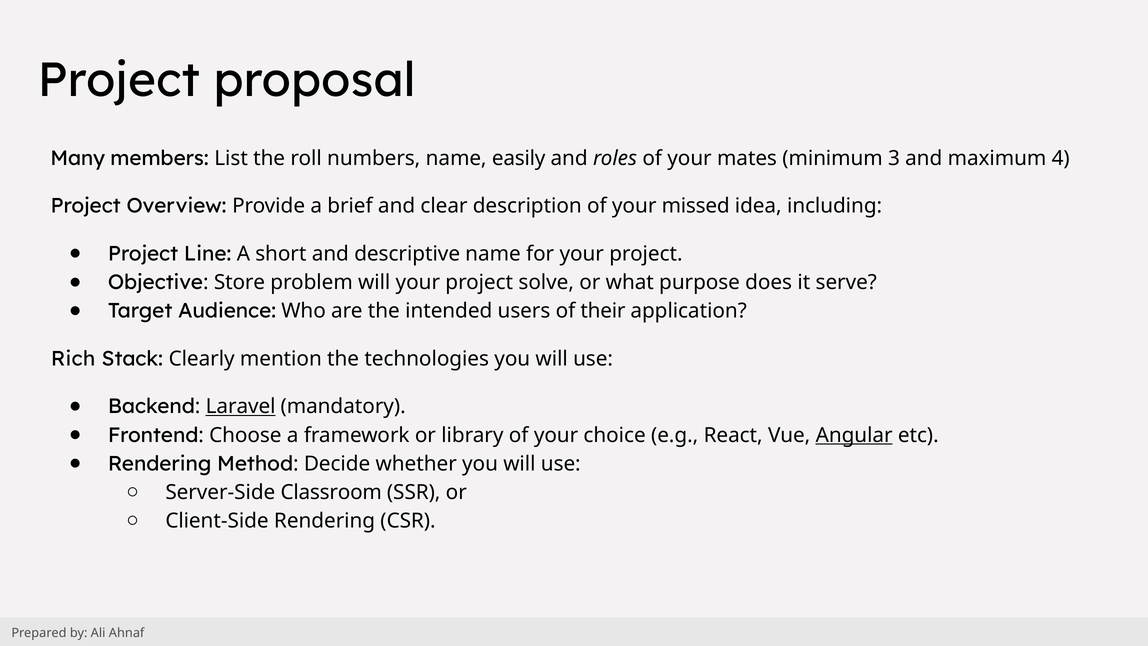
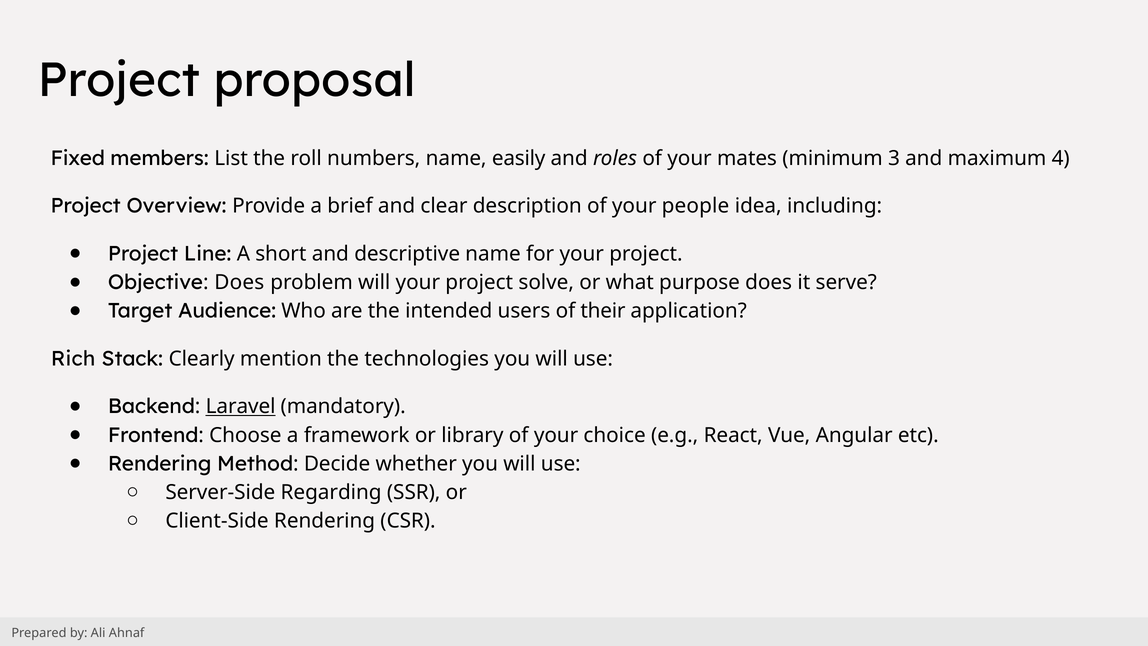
Many: Many -> Fixed (78, 158)
missed: missed -> people (696, 206)
Objective Store: Store -> Does (239, 282)
Angular underline: present -> none (854, 435)
Classroom: Classroom -> Regarding (331, 492)
